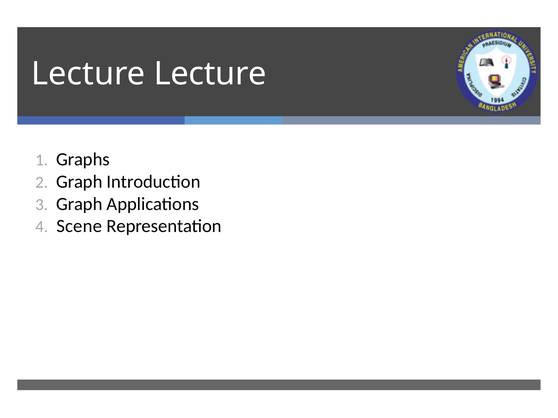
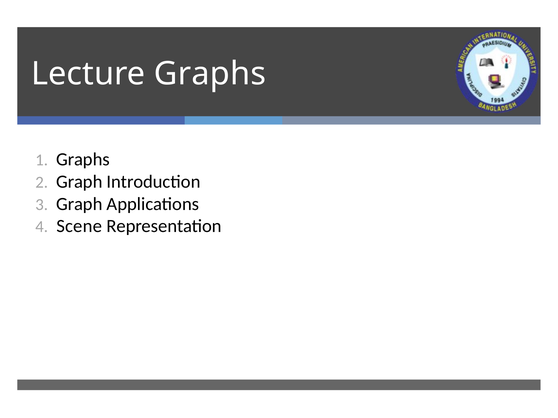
Lecture Lecture: Lecture -> Graphs (210, 74)
